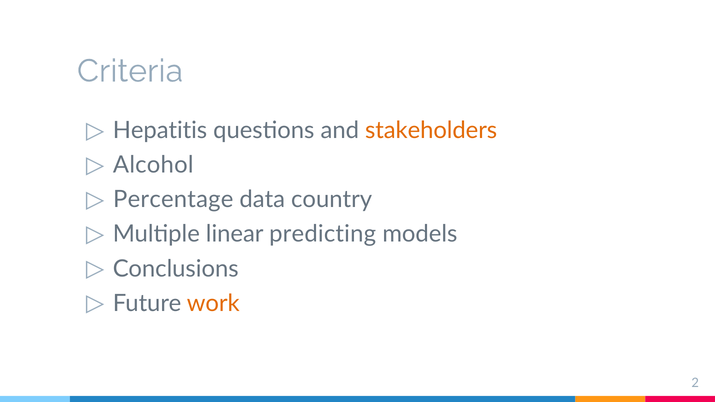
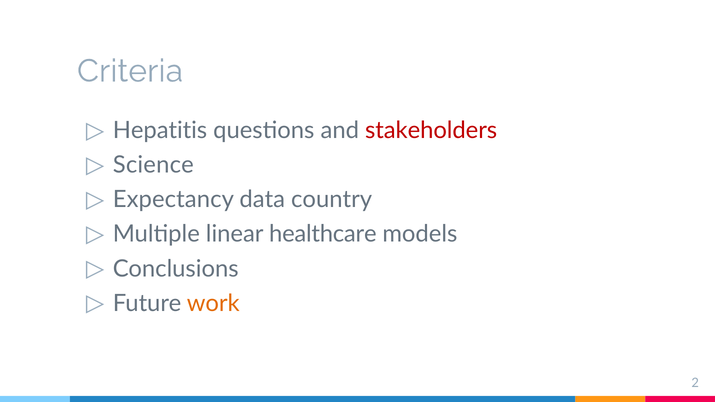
stakeholders colour: orange -> red (431, 131)
Alcohol: Alcohol -> Science (153, 165)
Percentage: Percentage -> Expectancy (173, 200)
predicting: predicting -> healthcare (323, 234)
